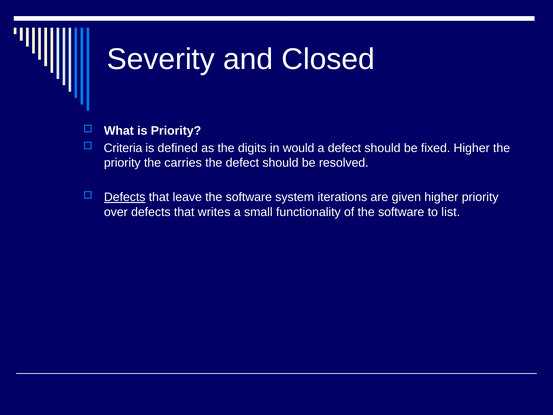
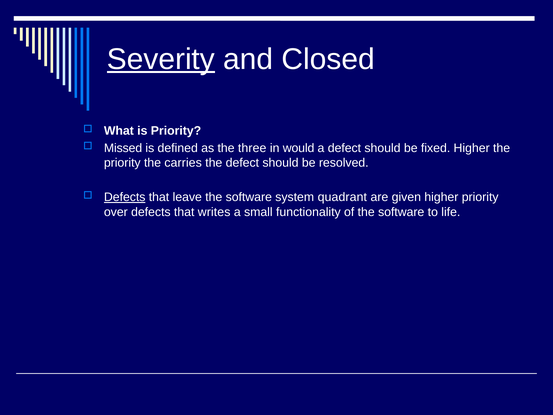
Severity underline: none -> present (161, 59)
Criteria: Criteria -> Missed (123, 148)
digits: digits -> three (252, 148)
iterations: iterations -> quadrant (342, 197)
list: list -> life (451, 212)
